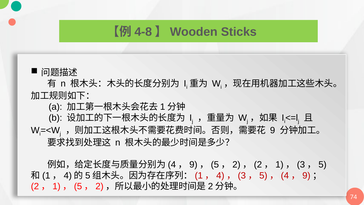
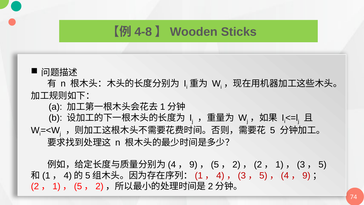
9: 9 -> 5 (273, 130)
